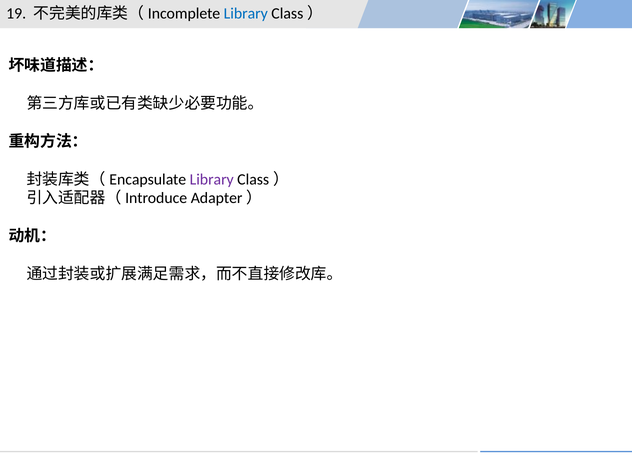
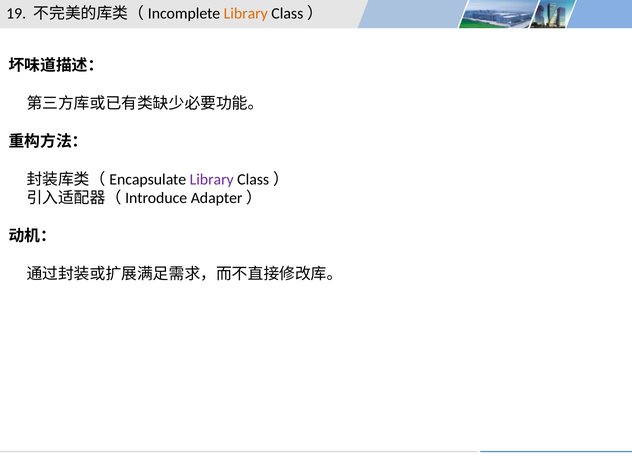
Library colour: blue -> orange (246, 14)
